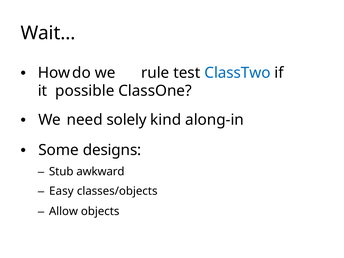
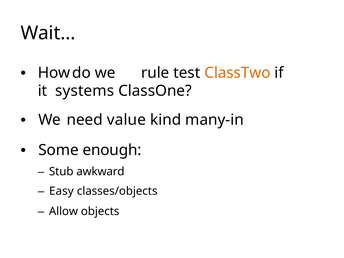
ClassTwo colour: blue -> orange (238, 73)
possible: possible -> systems (85, 91)
solely: solely -> value (126, 120)
along-in: along-in -> many-in (215, 120)
designs: designs -> enough (112, 150)
